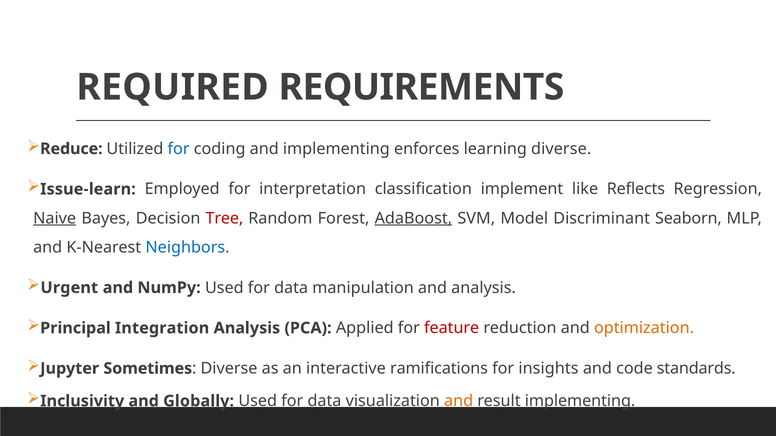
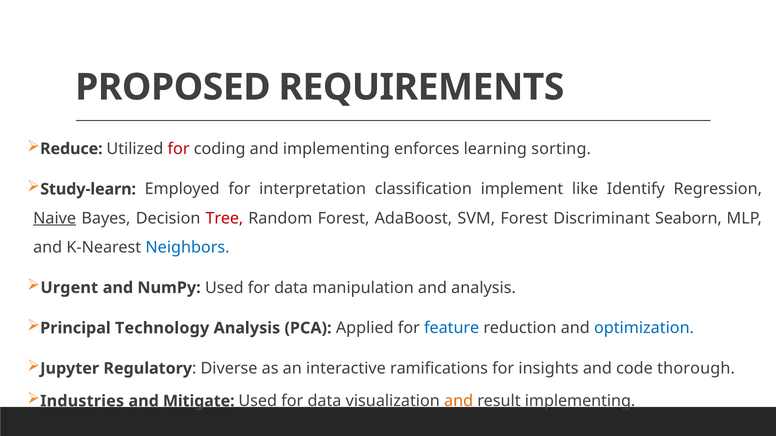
REQUIRED: REQUIRED -> PROPOSED (173, 87)
for colour: blue -> red (179, 149)
learning diverse: diverse -> sorting (561, 149)
Issue-learn: Issue-learn -> Study-learn (88, 189)
Reflects: Reflects -> Identify (636, 189)
AdaBoost underline: present -> none (413, 218)
SVM Model: Model -> Forest (524, 218)
Integration: Integration -> Technology (162, 328)
feature colour: red -> blue (452, 328)
optimization colour: orange -> blue (644, 328)
Sometimes: Sometimes -> Regulatory (148, 369)
standards: standards -> thorough (696, 369)
Inclusivity: Inclusivity -> Industries (82, 401)
Globally: Globally -> Mitigate (199, 401)
